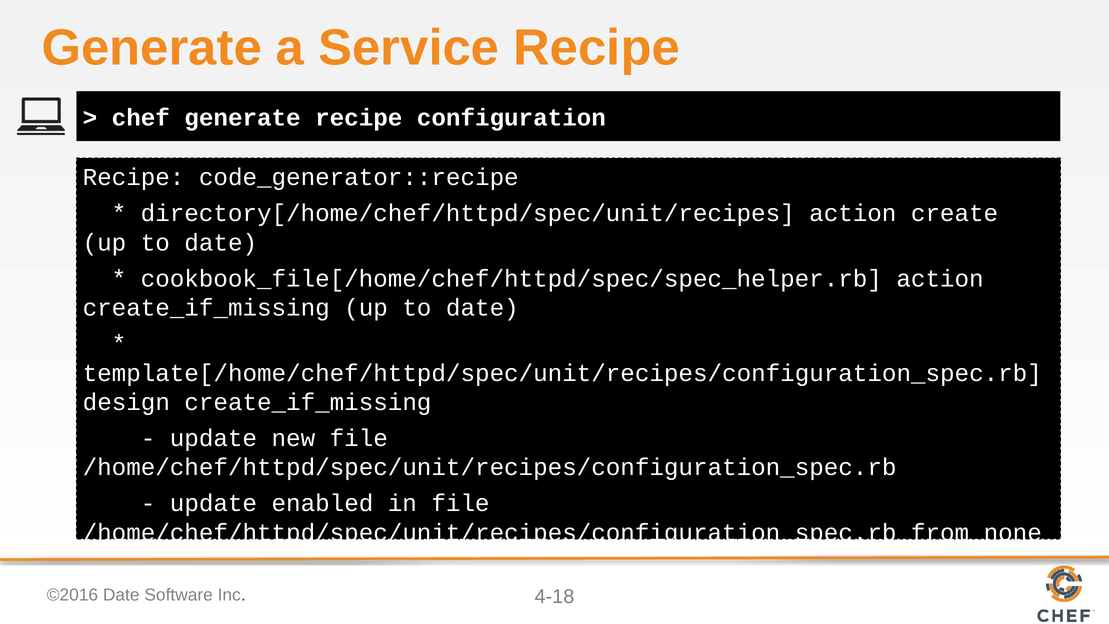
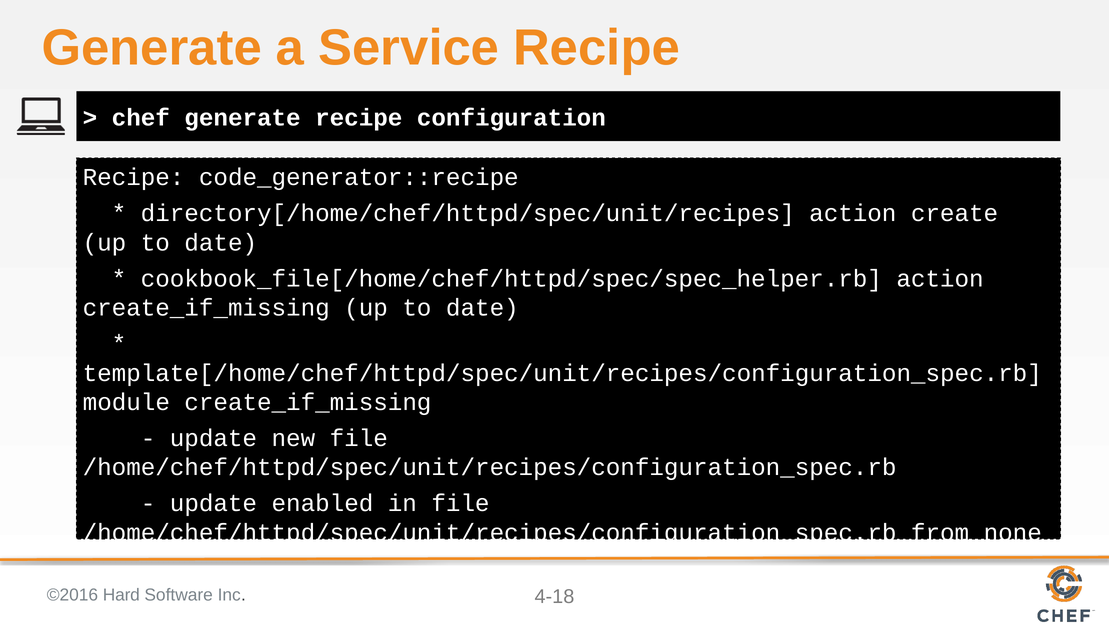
design: design -> module (126, 402)
Date: Date -> Hard (121, 595)
